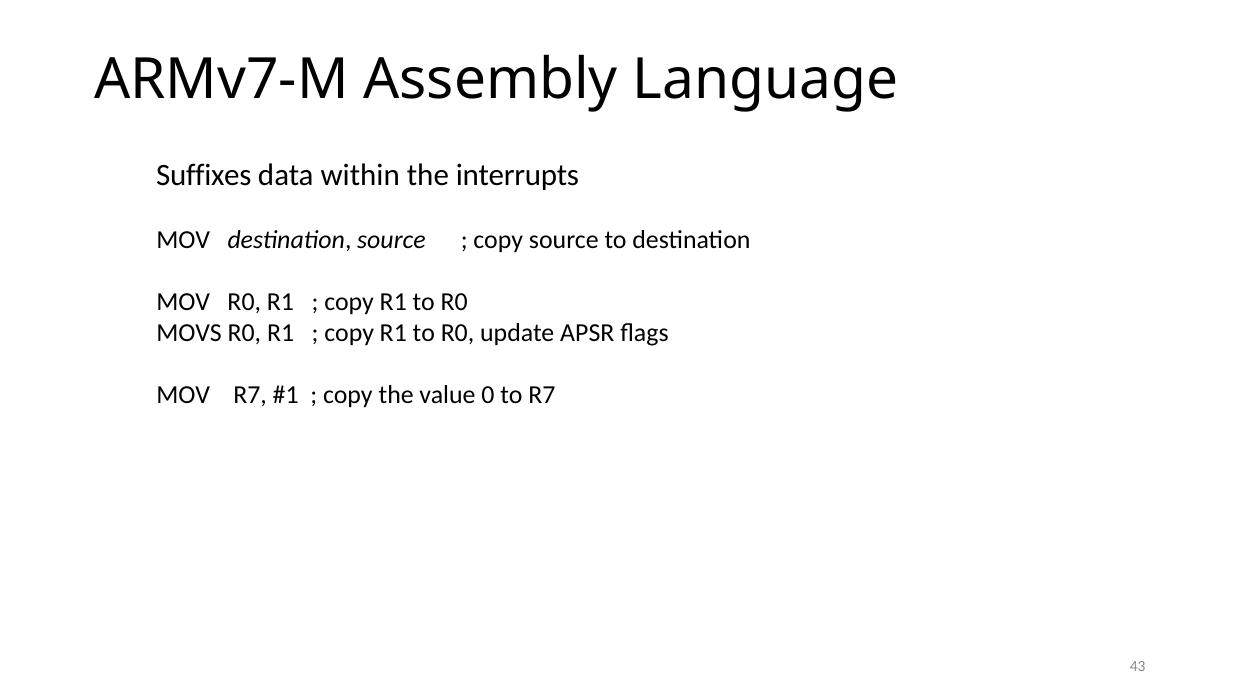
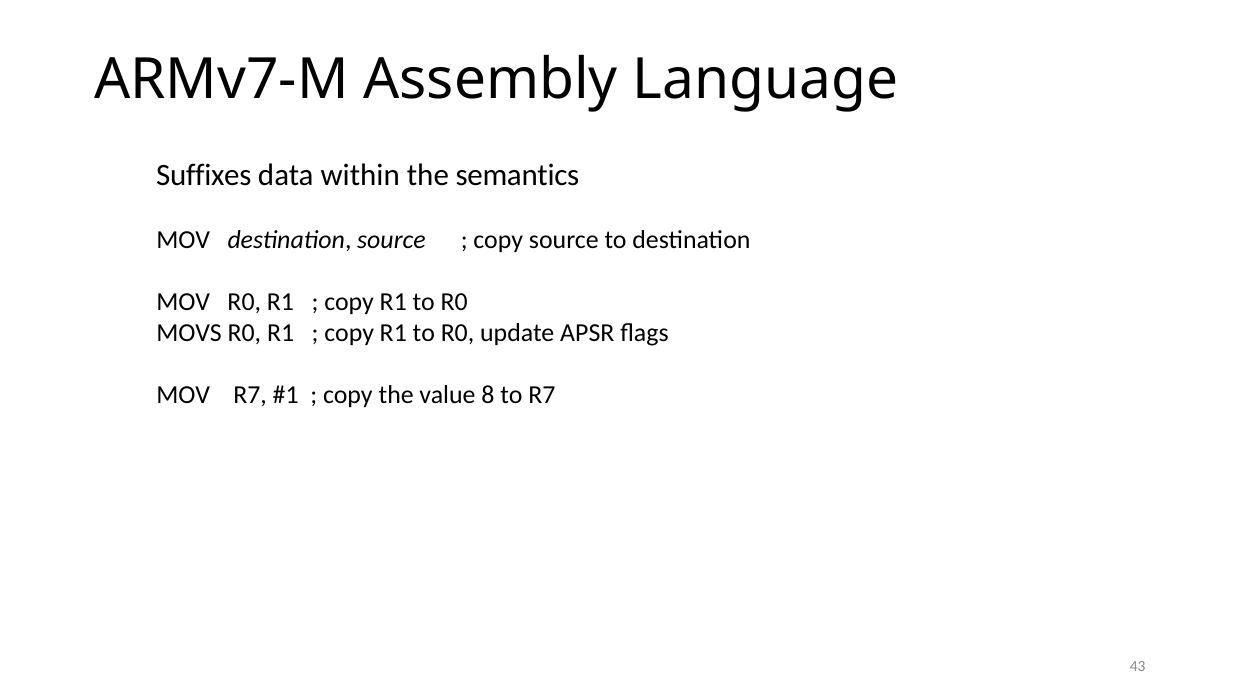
interrupts: interrupts -> semantics (517, 175)
0: 0 -> 8 (488, 395)
